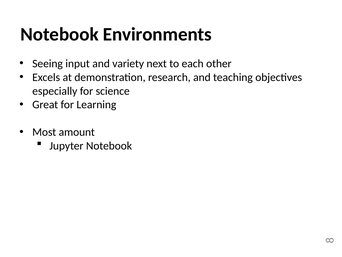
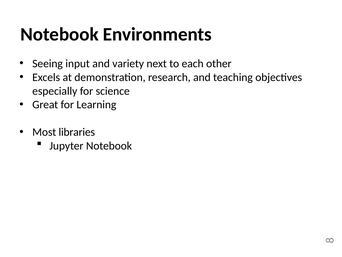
amount: amount -> libraries (77, 132)
